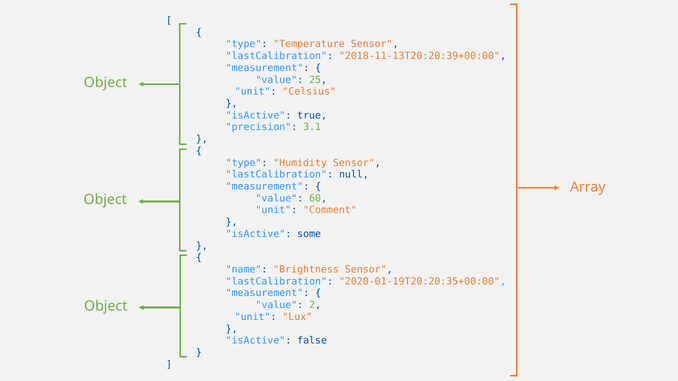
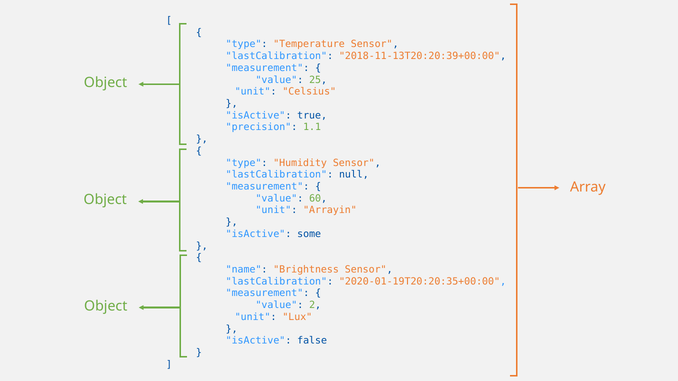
3.1: 3.1 -> 1.1 (312, 127)
Comment: Comment -> Arrayin (330, 210)
